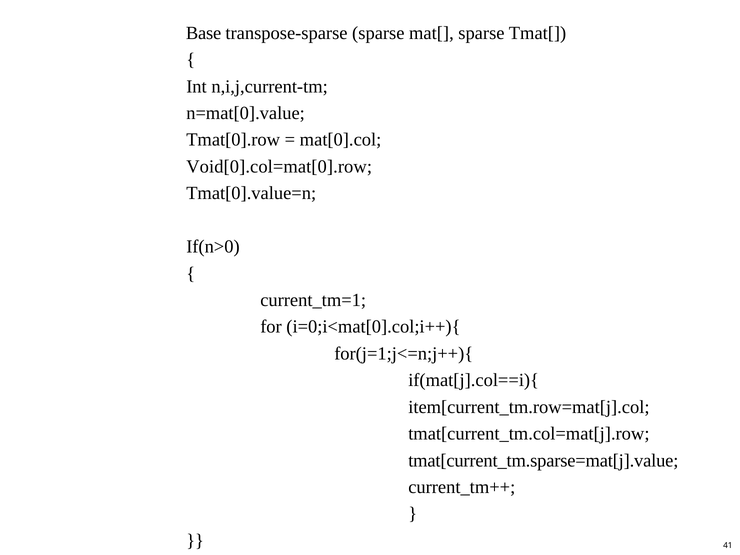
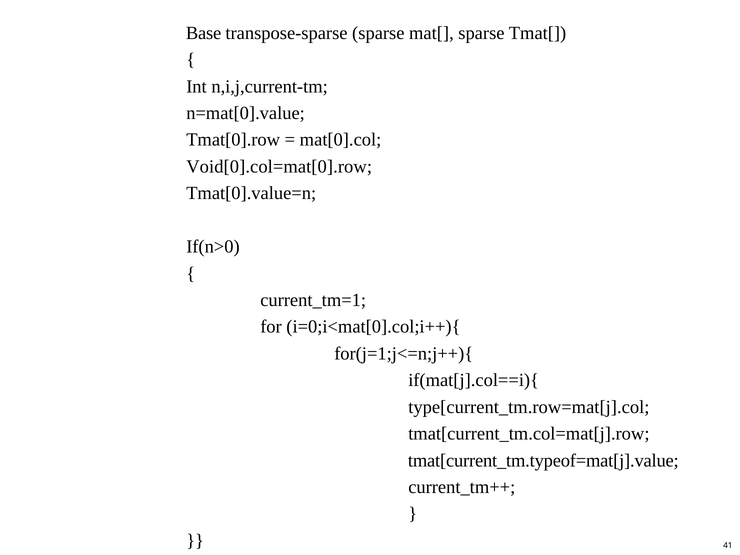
item[current_tm.row=mat[j].col: item[current_tm.row=mat[j].col -> type[current_tm.row=mat[j].col (529, 407)
tmat[current_tm.sparse=mat[j].value: tmat[current_tm.sparse=mat[j].value -> tmat[current_tm.typeof=mat[j].value (543, 460)
